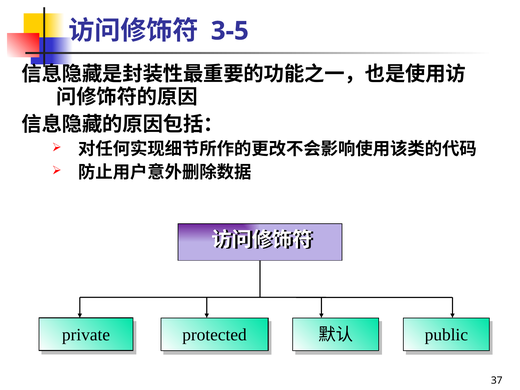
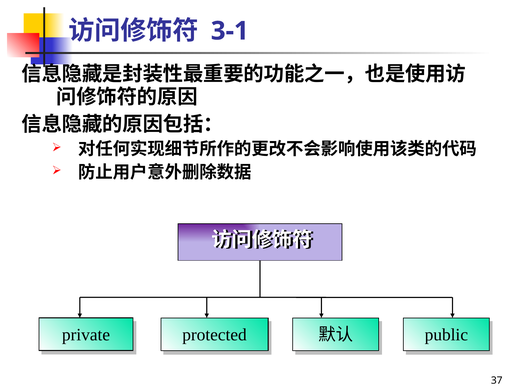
3-5: 3-5 -> 3-1 (230, 31)
